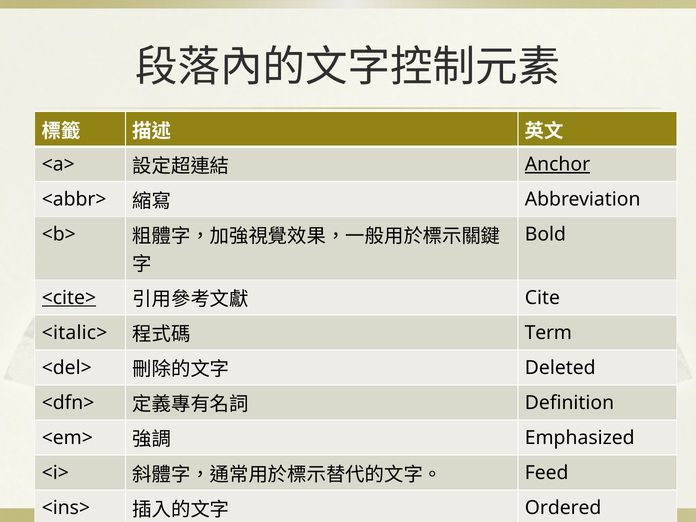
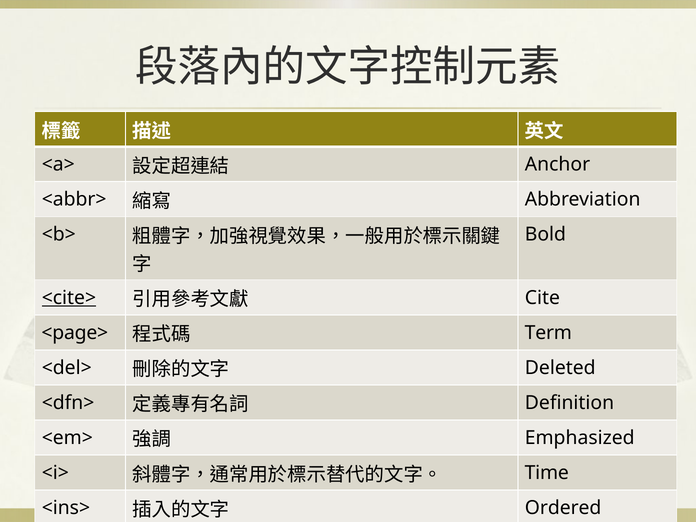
Anchor underline: present -> none (557, 164)
<italic>: <italic> -> <page> (75, 333)
Feed: Feed -> Time (547, 473)
